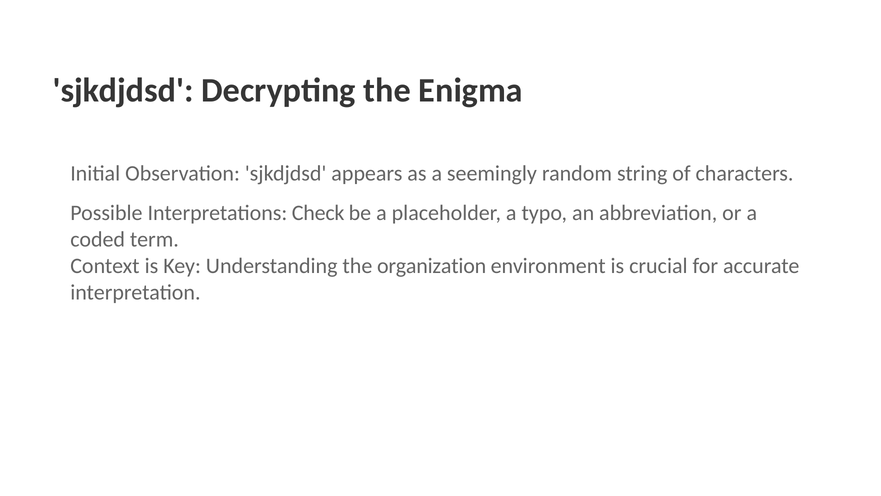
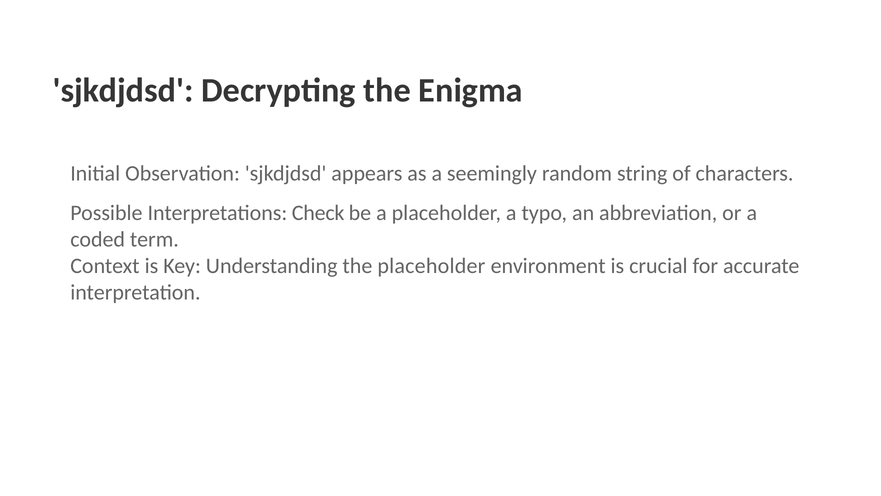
the organization: organization -> placeholder (431, 266)
